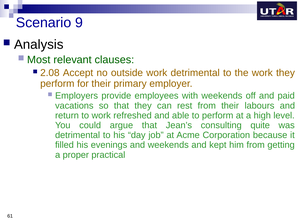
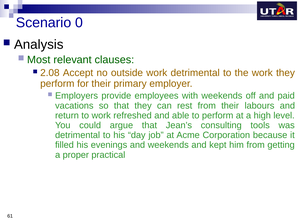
9: 9 -> 0 (79, 23)
quite: quite -> tools (260, 125)
